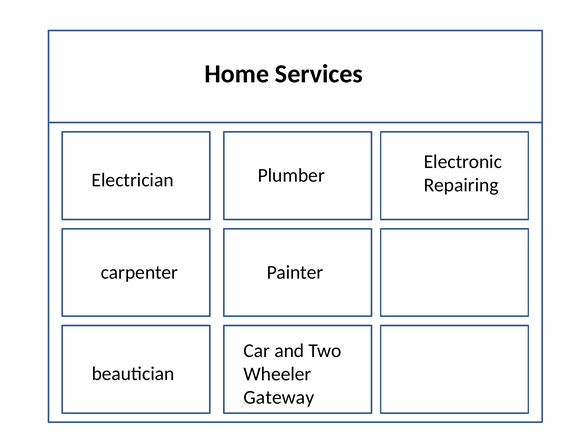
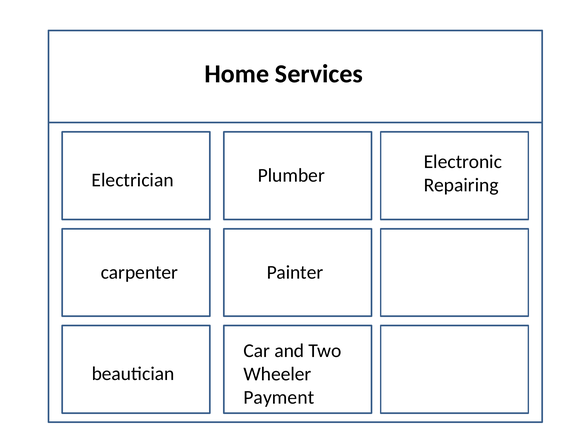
Gateway: Gateway -> Payment (279, 398)
